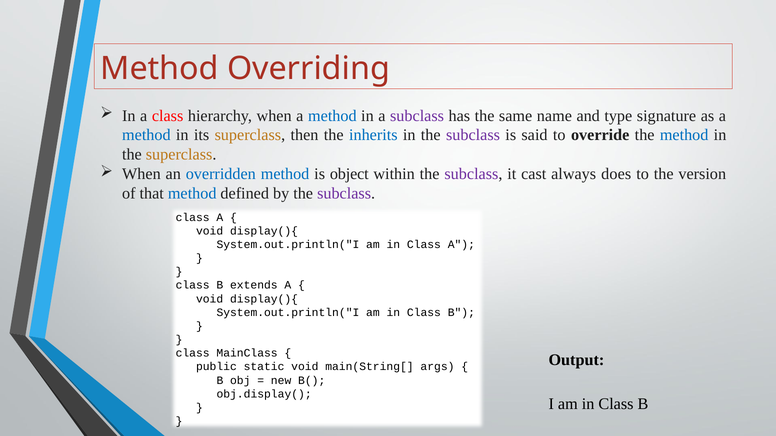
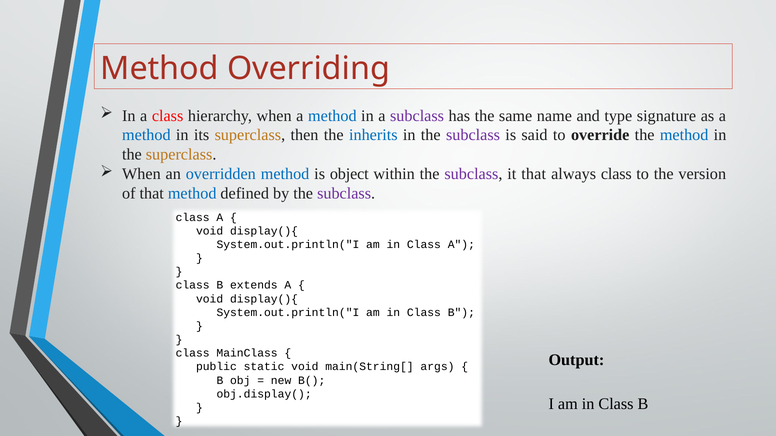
it cast: cast -> that (534, 174)
always does: does -> class (616, 174)
